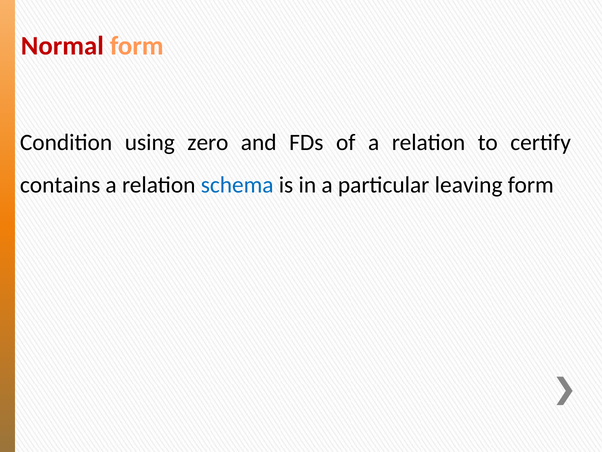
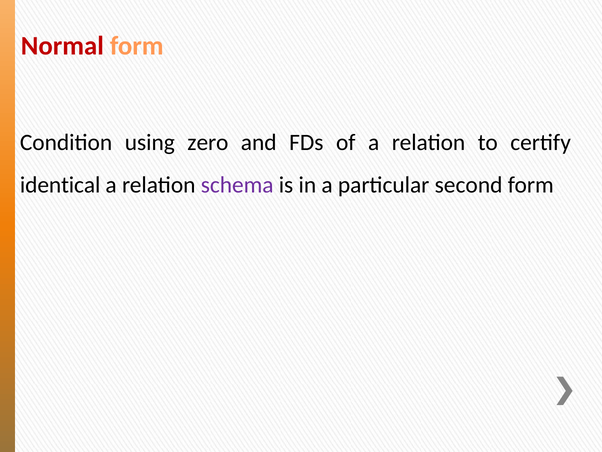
contains: contains -> identical (60, 185)
schema colour: blue -> purple (237, 185)
leaving: leaving -> second (469, 185)
